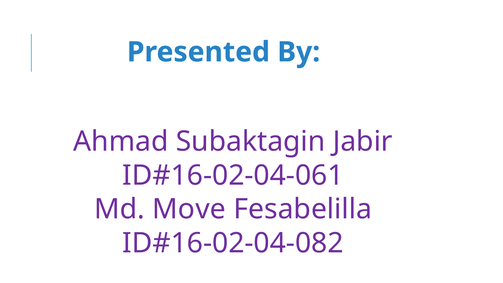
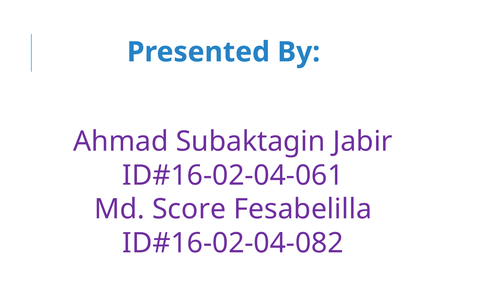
Move: Move -> Score (189, 209)
